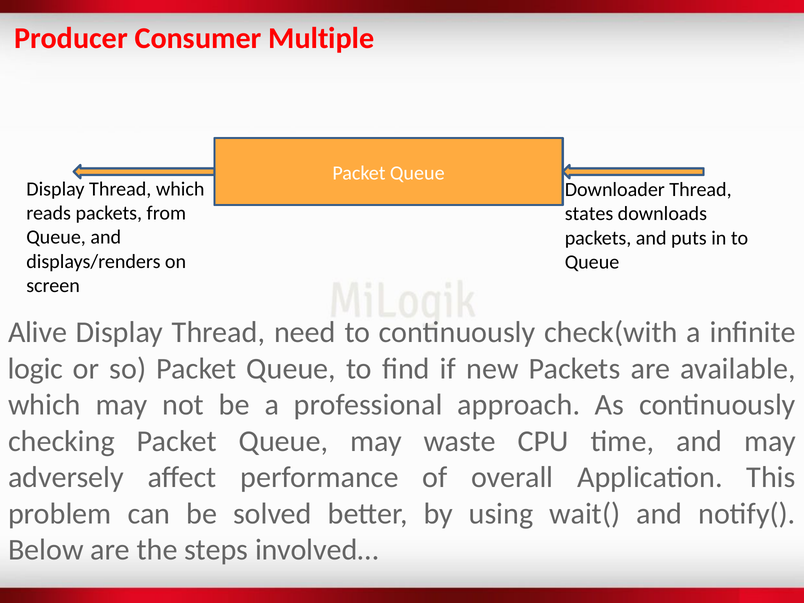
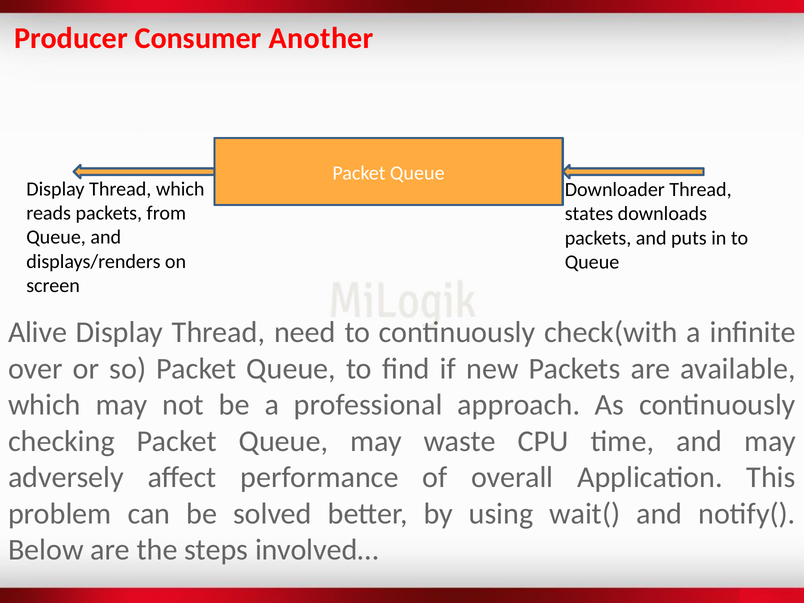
Multiple: Multiple -> Another (321, 38)
logic: logic -> over (35, 369)
